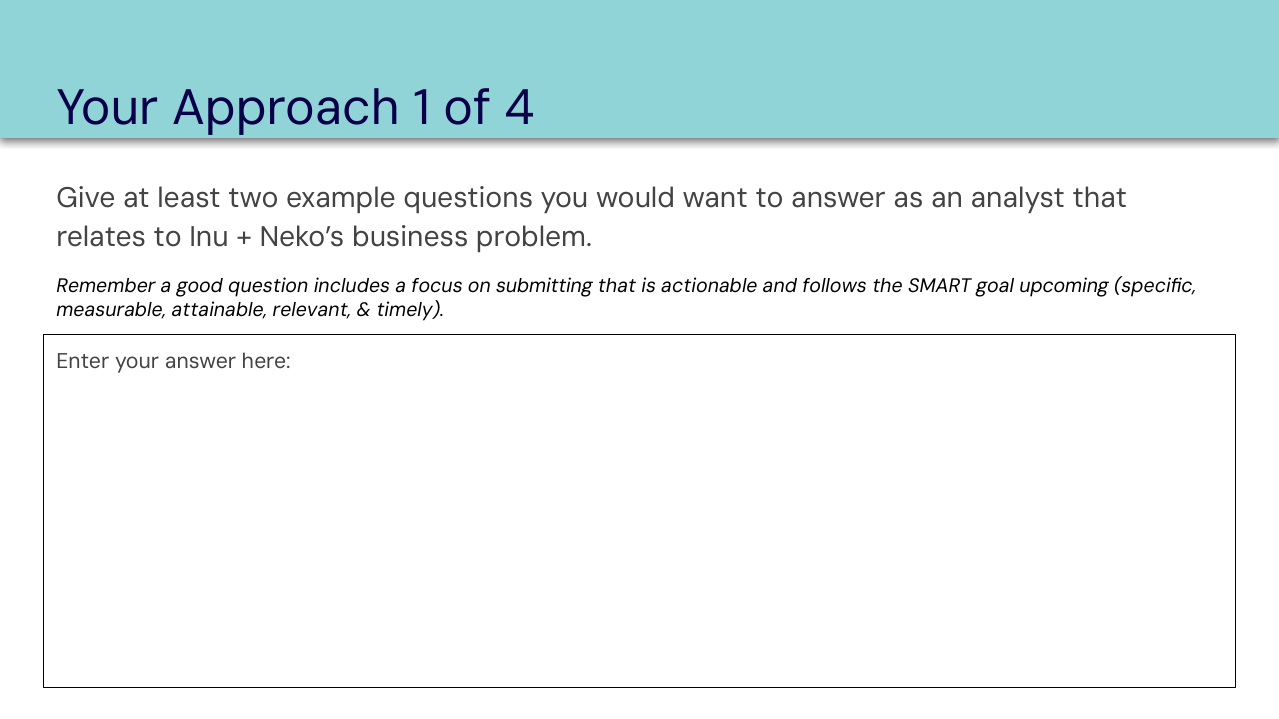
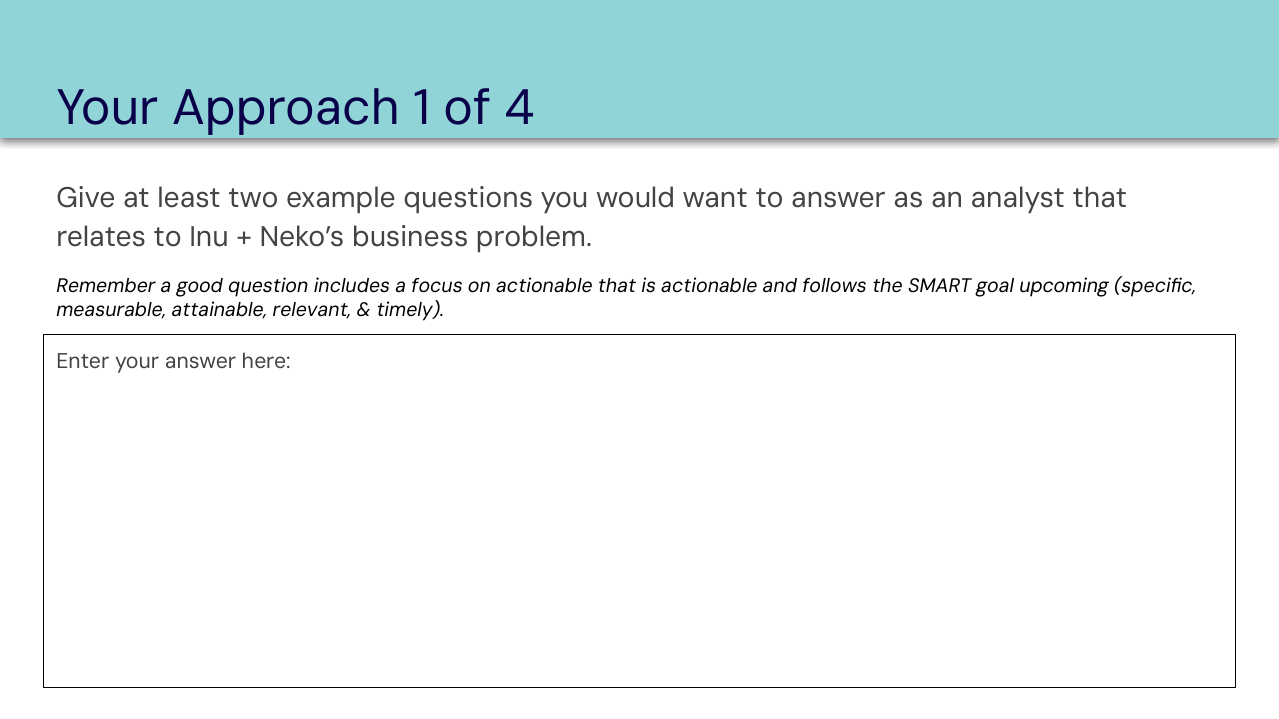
on submitting: submitting -> actionable (544, 287)
